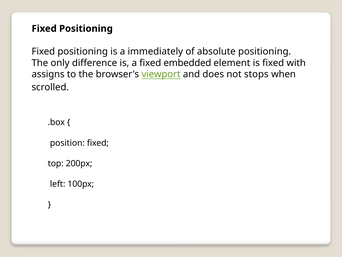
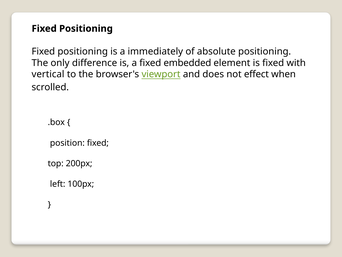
assigns: assigns -> vertical (48, 74)
stops: stops -> effect (256, 74)
